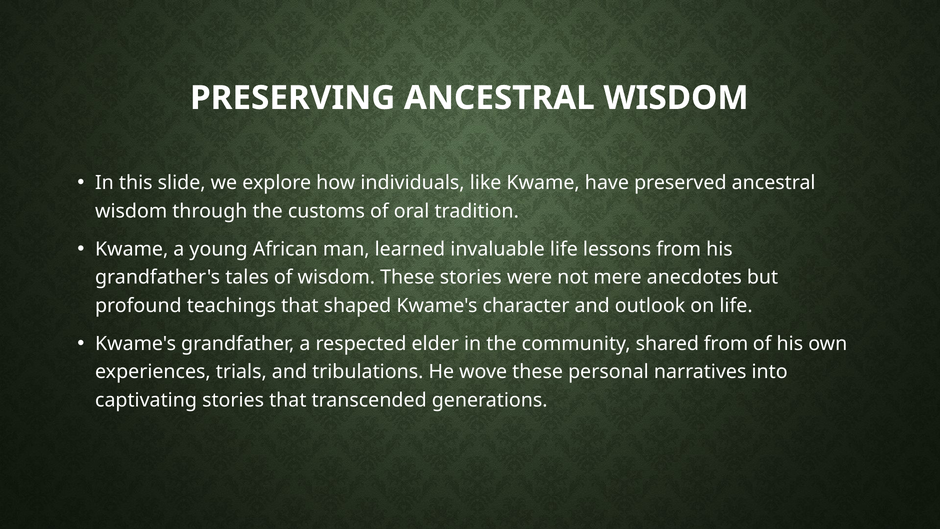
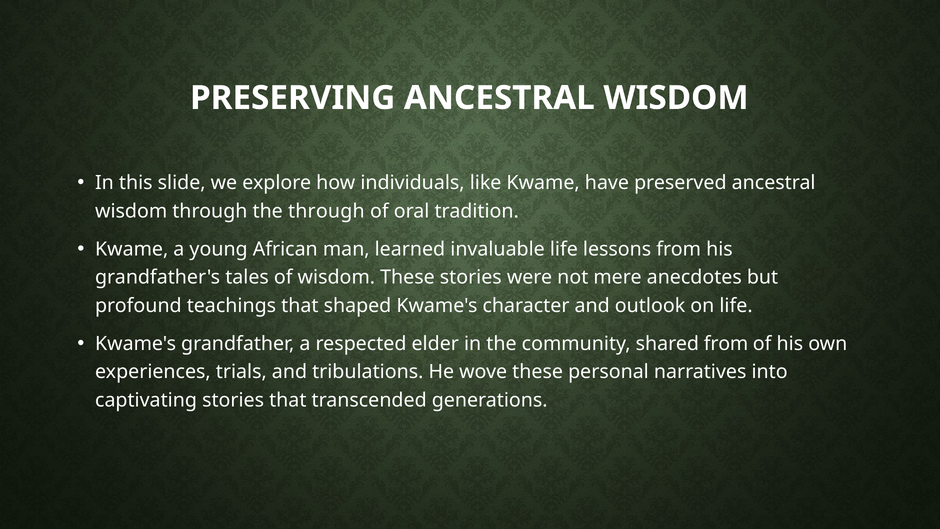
the customs: customs -> through (326, 211)
